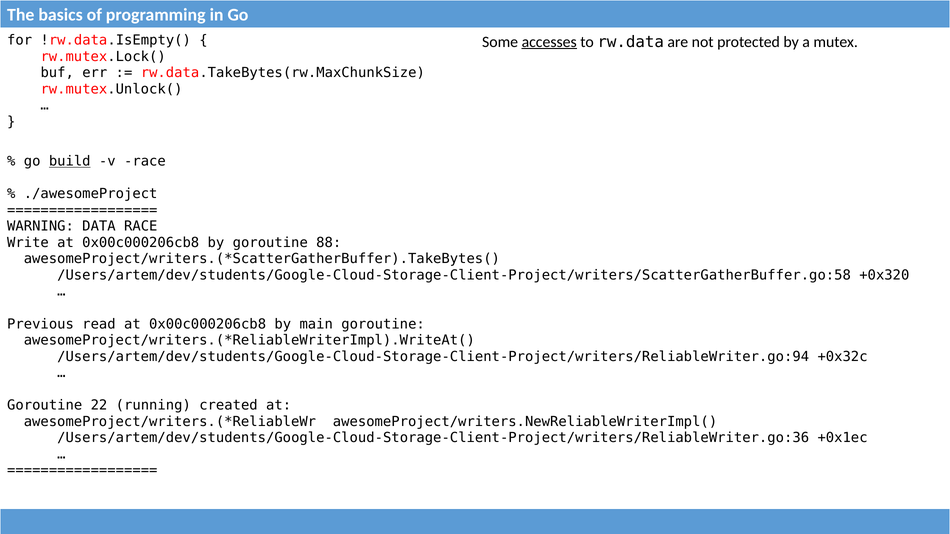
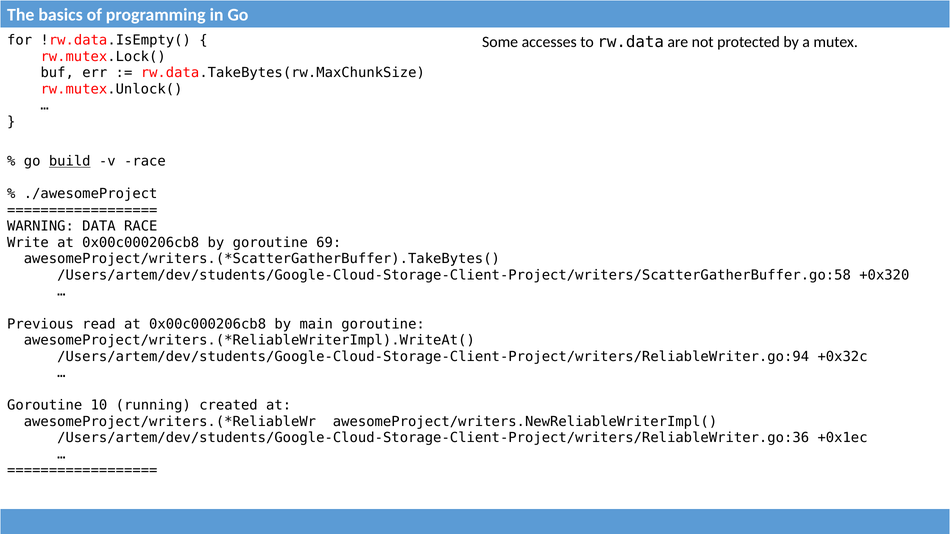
accesses underline: present -> none (549, 42)
88: 88 -> 69 (329, 243)
22: 22 -> 10 (99, 406)
